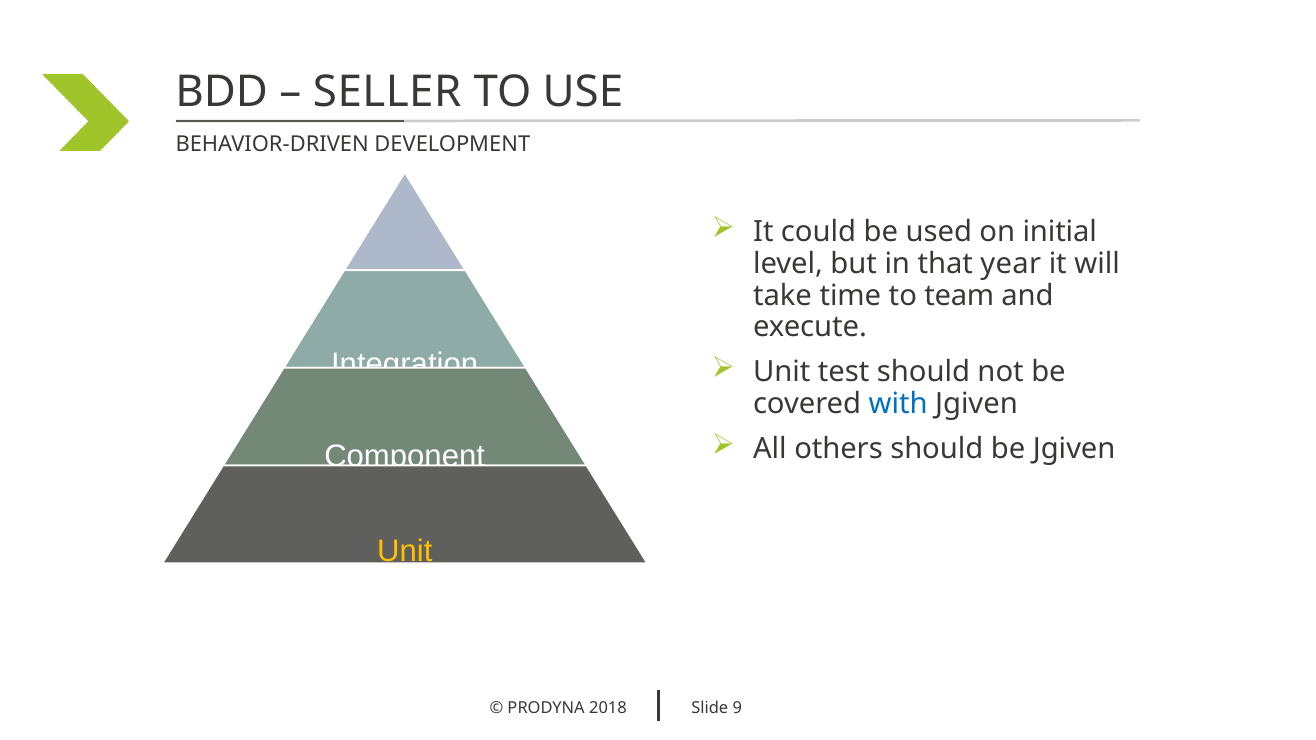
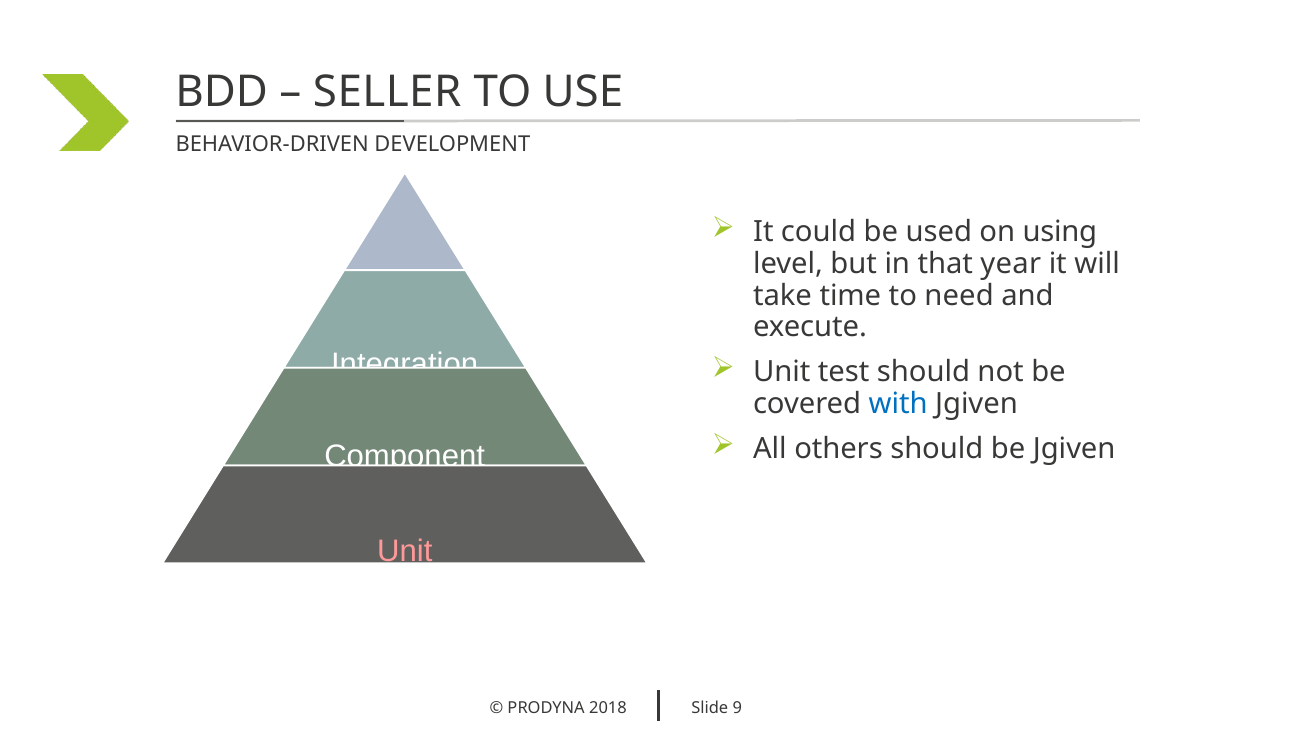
initial: initial -> using (1060, 232)
team: team -> need (959, 296)
Unit colour: yellow -> pink (405, 551)
